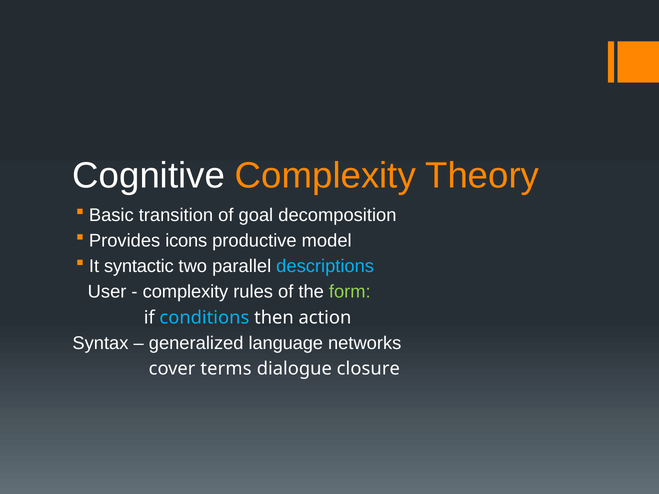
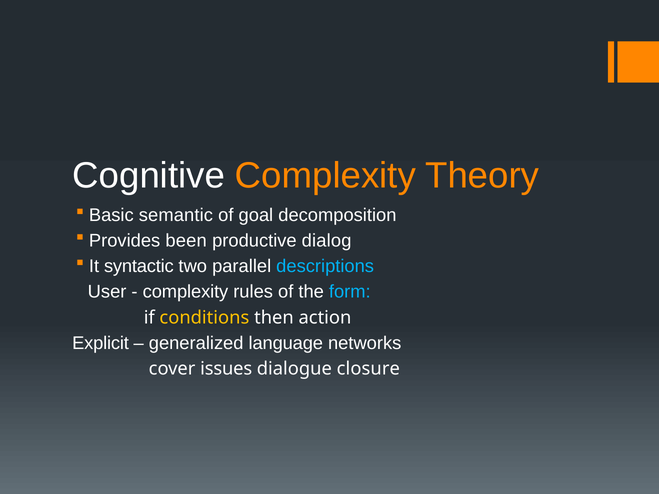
transition: transition -> semantic (176, 215)
icons: icons -> been (186, 241)
model: model -> dialog (327, 241)
form colour: light green -> light blue (350, 292)
conditions colour: light blue -> yellow (204, 318)
Syntax: Syntax -> Explicit (101, 343)
terms: terms -> issues (226, 369)
